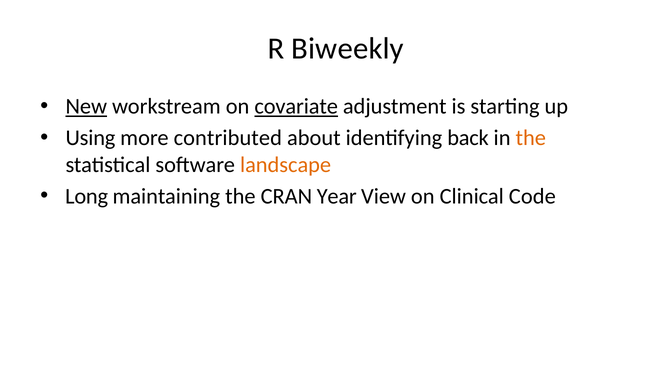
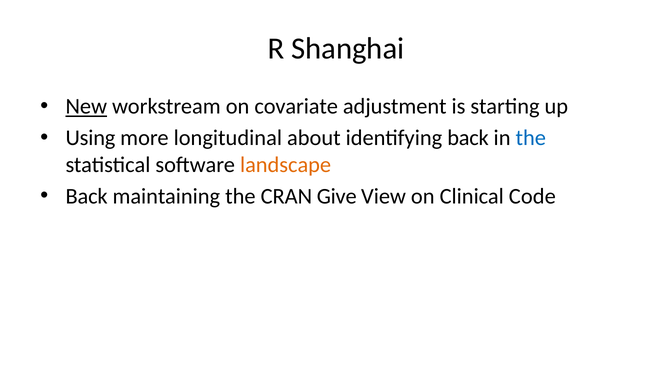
Biweekly: Biweekly -> Shanghai (348, 49)
covariate underline: present -> none (296, 107)
contributed: contributed -> longitudinal (228, 138)
the colour: orange -> blue (531, 138)
Long: Long -> Back (87, 196)
Year: Year -> Give (337, 196)
